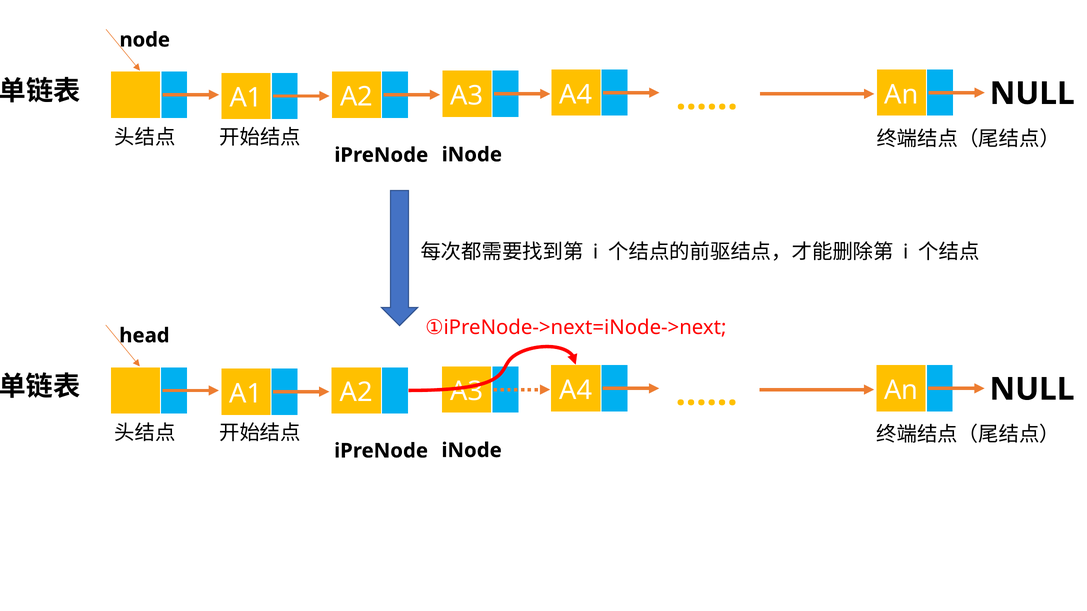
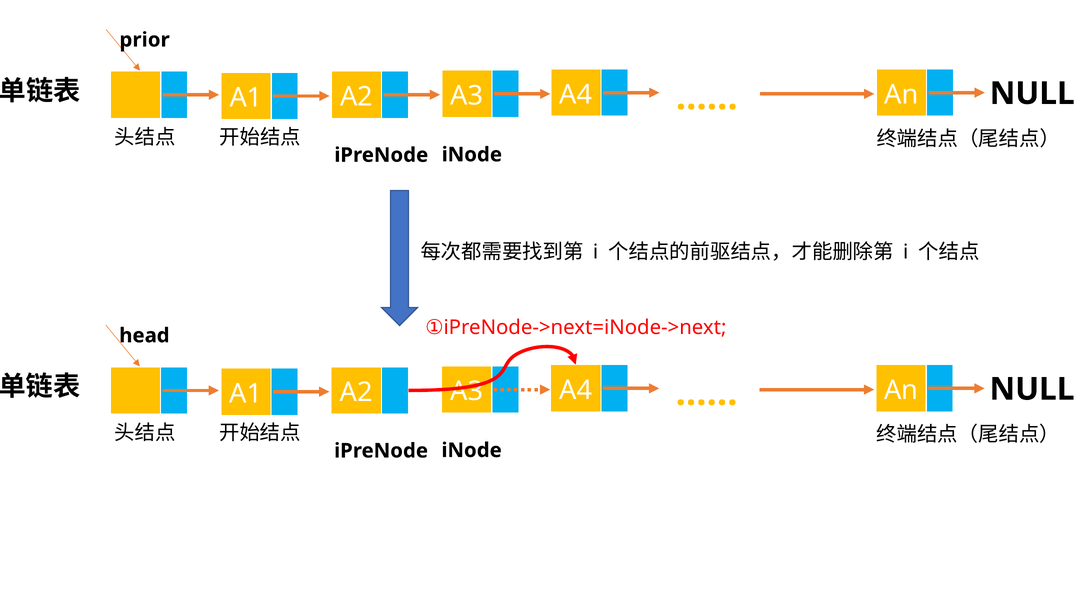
node: node -> prior (145, 40)
